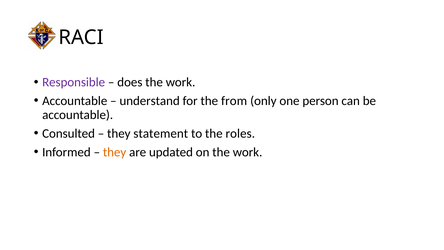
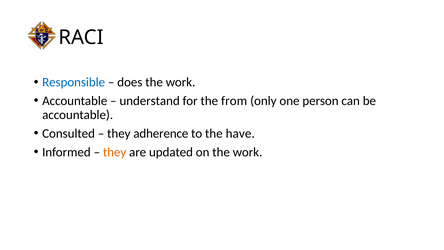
Responsible colour: purple -> blue (74, 82)
statement: statement -> adherence (161, 133)
roles: roles -> have (240, 133)
